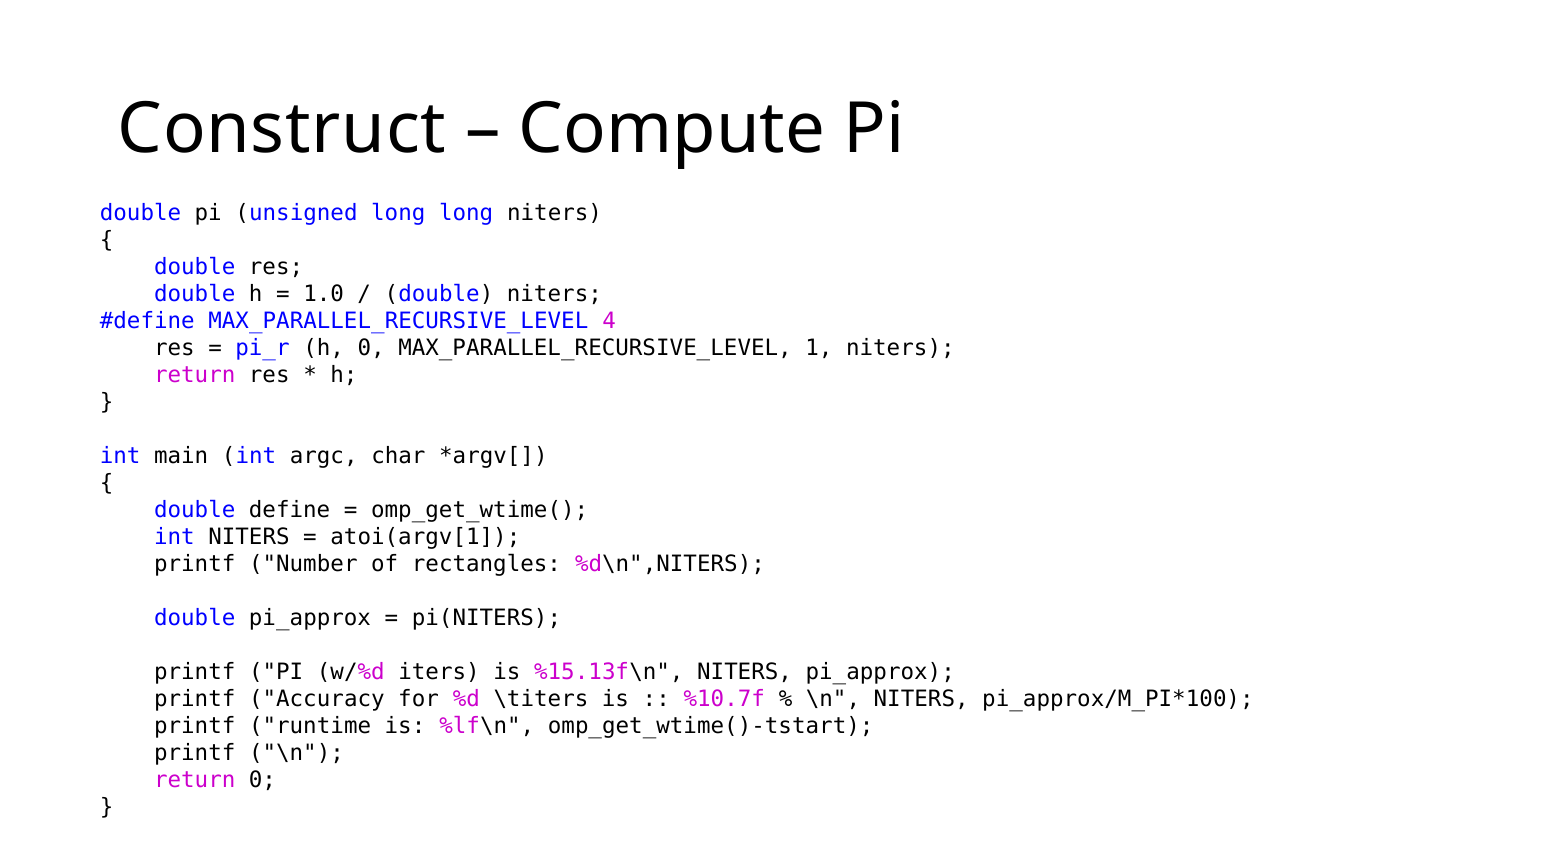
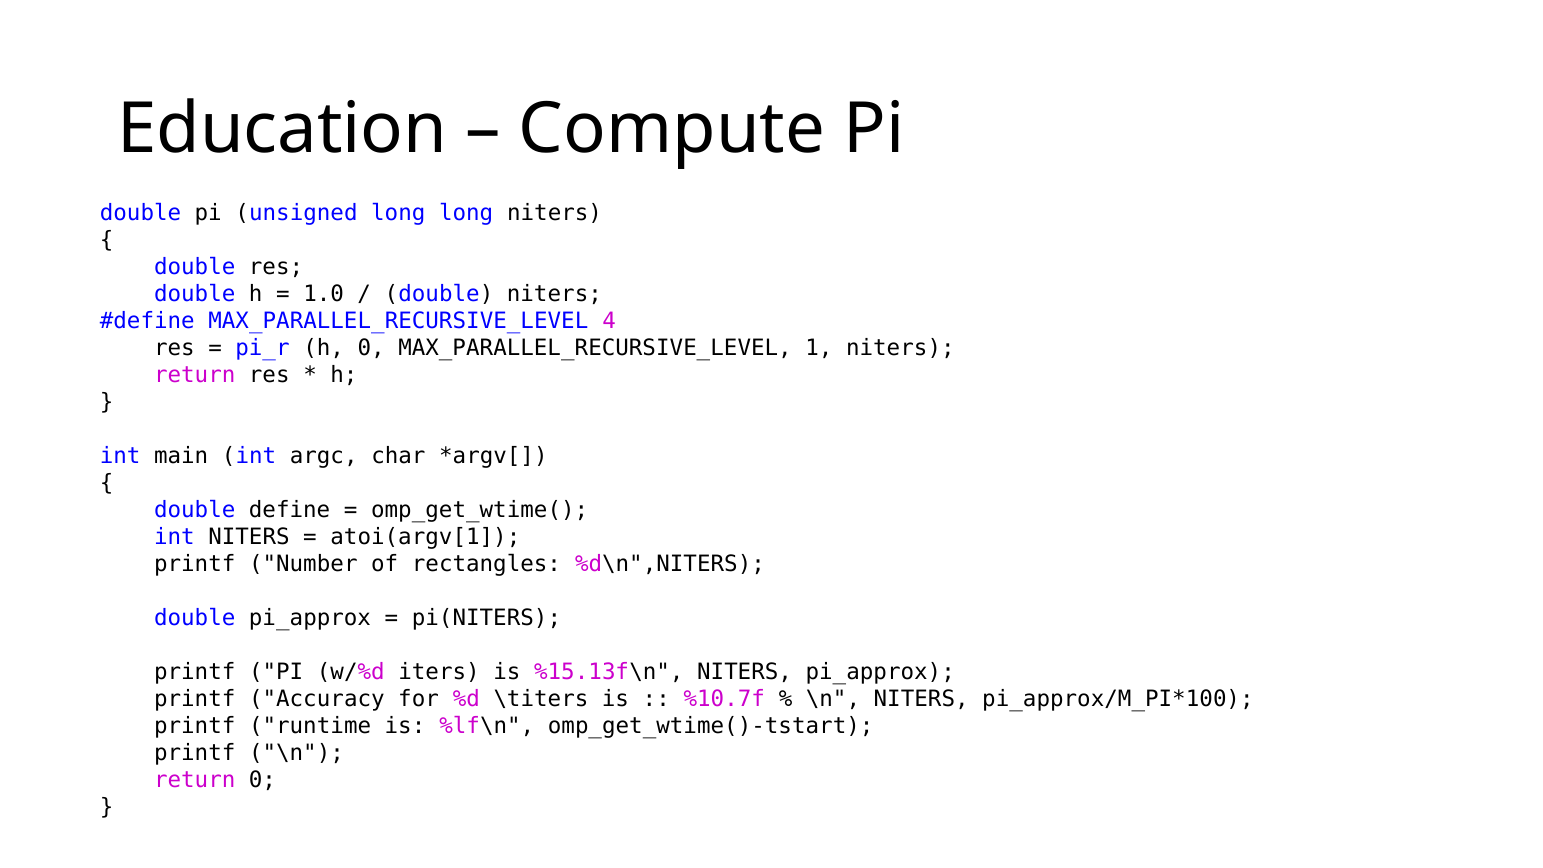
Construct: Construct -> Education (282, 130)
